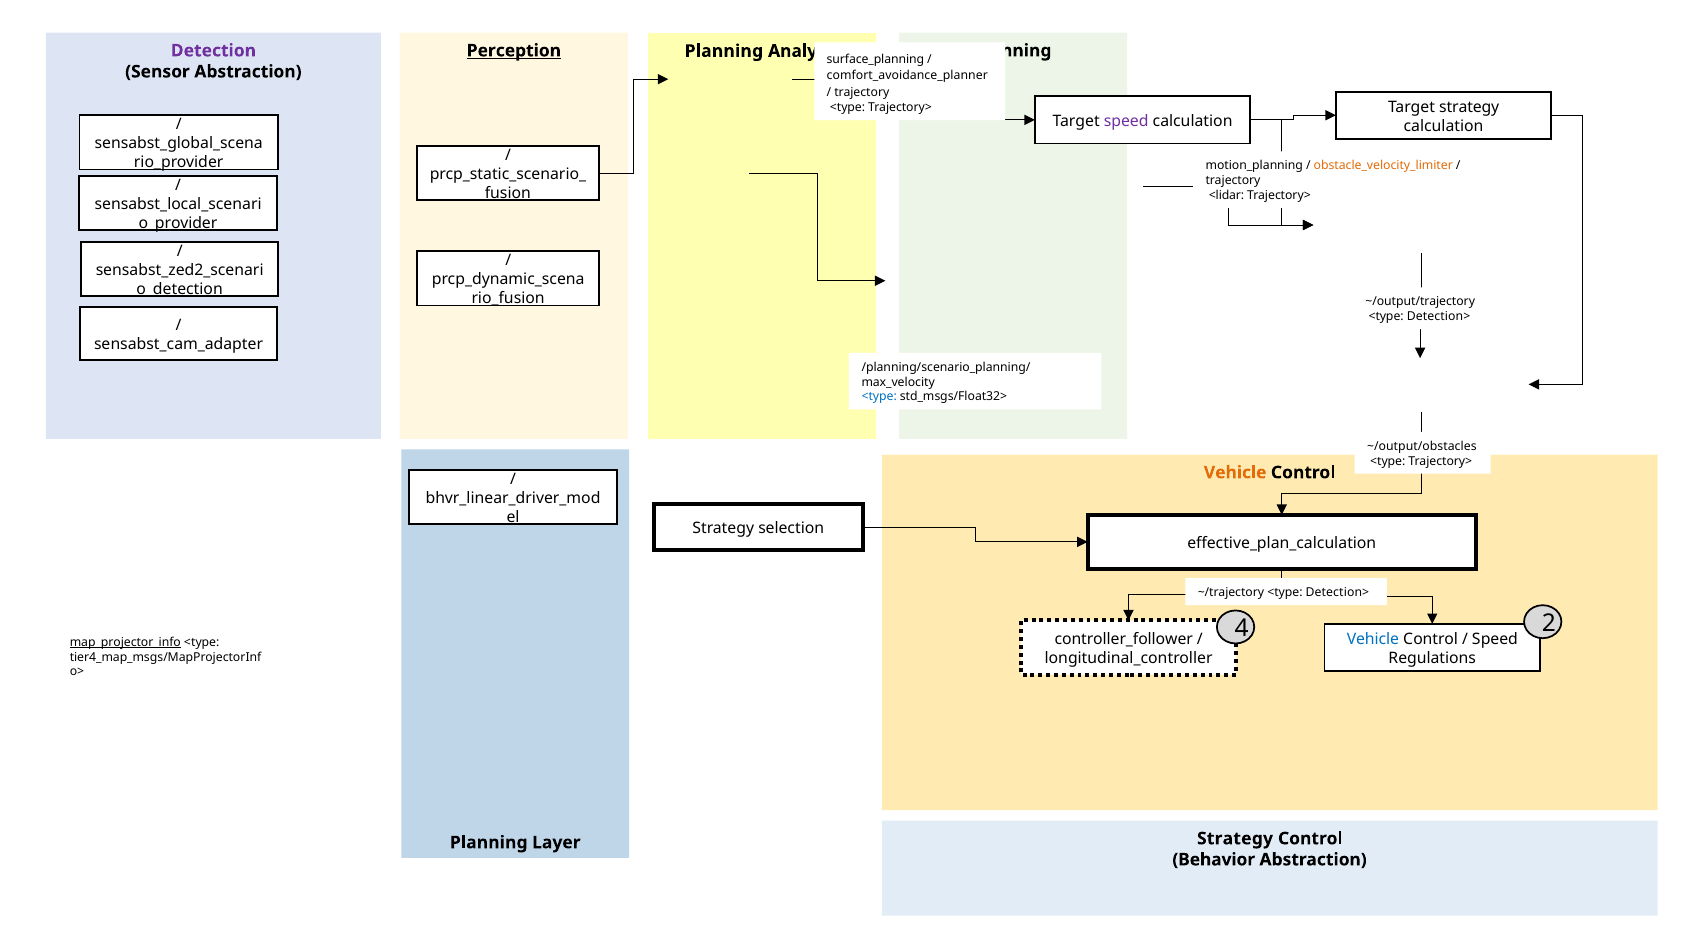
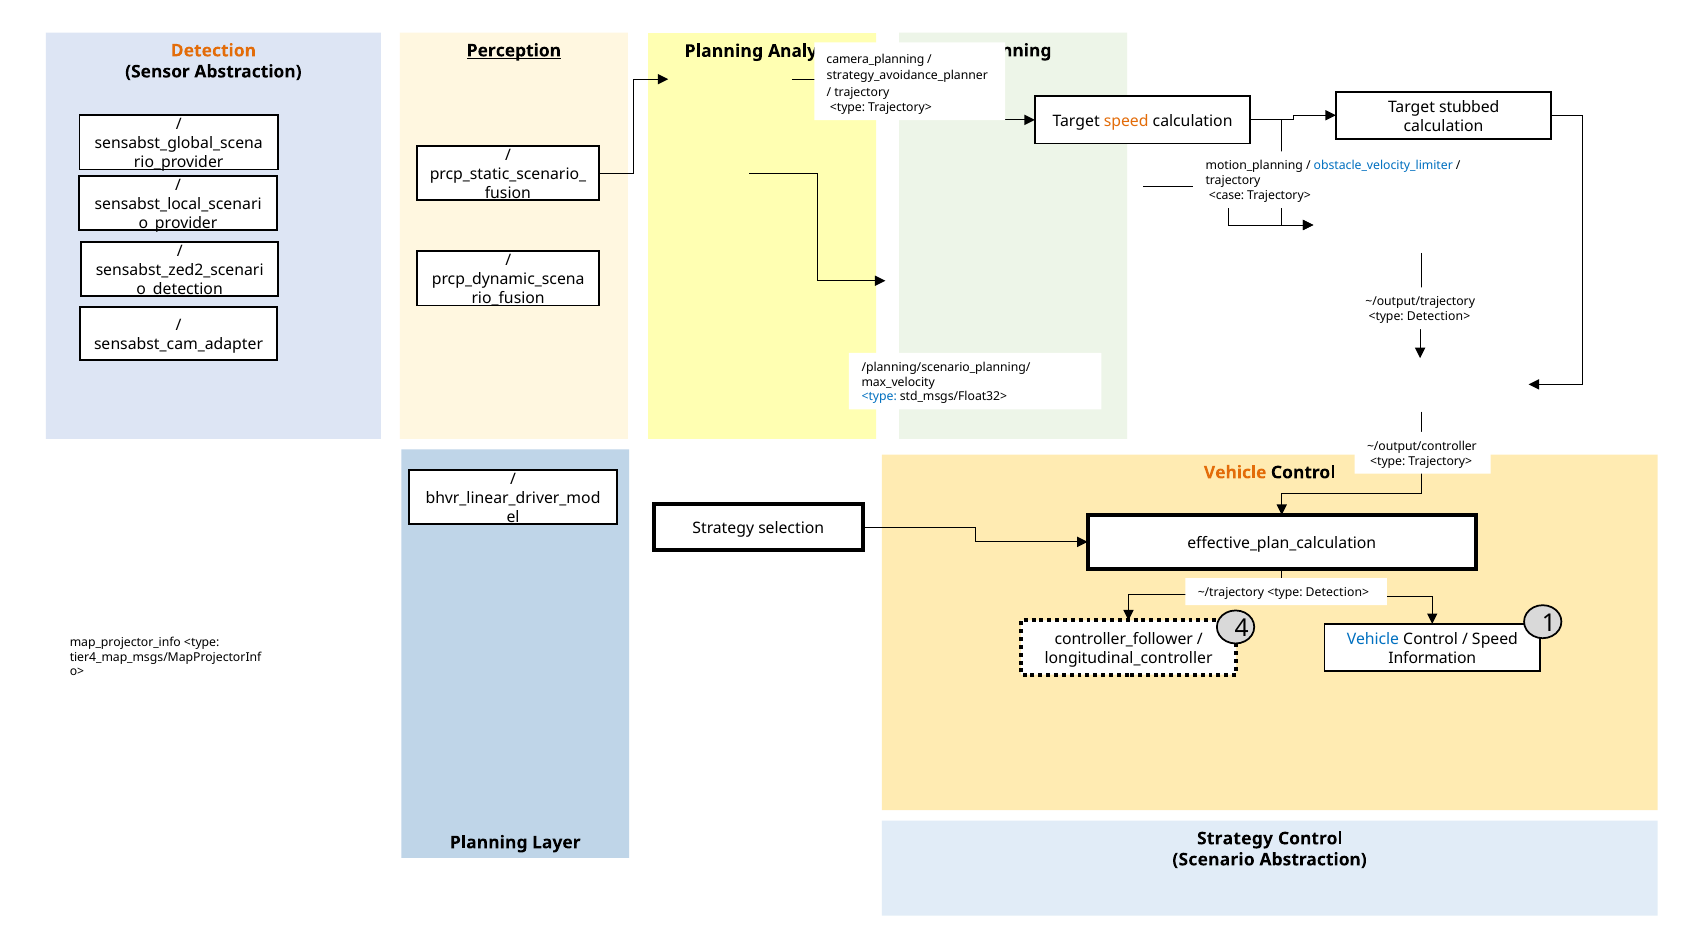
Detection colour: purple -> orange (213, 51)
surface_planning: surface_planning -> camera_planning (875, 59)
comfort_avoidance_planner: comfort_avoidance_planner -> strategy_avoidance_planner (907, 76)
Target strategy: strategy -> stubbed (1469, 107)
speed colour: purple -> orange (1126, 121)
obstacle_velocity_limiter colour: orange -> blue (1383, 166)
<lidar: <lidar -> <case (1227, 195)
~/output/obstacles: ~/output/obstacles -> ~/output/controller (1422, 446)
2: 2 -> 1 (1549, 623)
map_projector_info underline: present -> none (125, 643)
Regulations: Regulations -> Information (1432, 658)
Behavior: Behavior -> Scenario (1214, 860)
